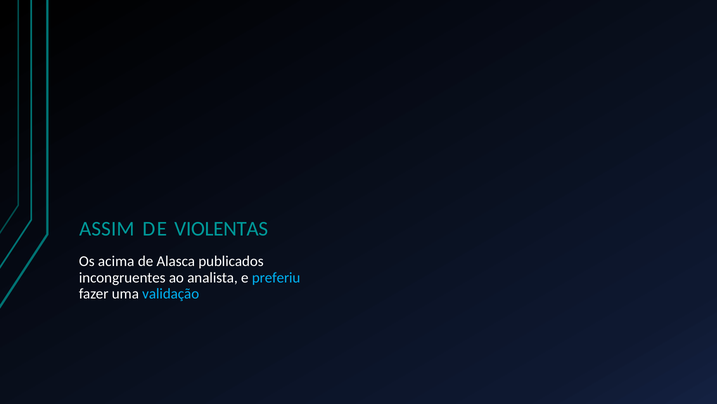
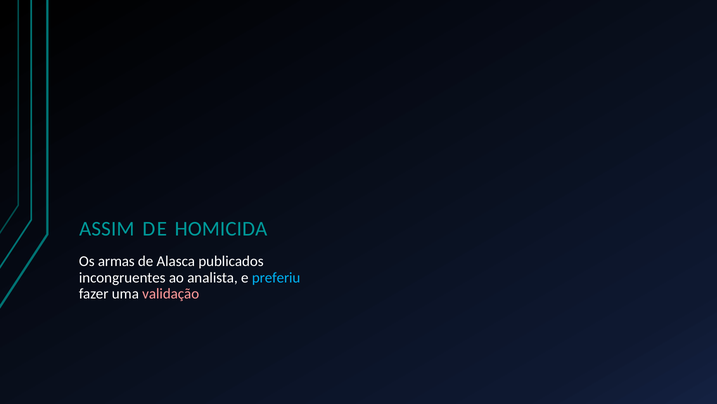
VIOLENTAS: VIOLENTAS -> HOMICIDA (221, 229)
acima: acima -> armas (116, 261)
validação colour: light blue -> pink (171, 293)
